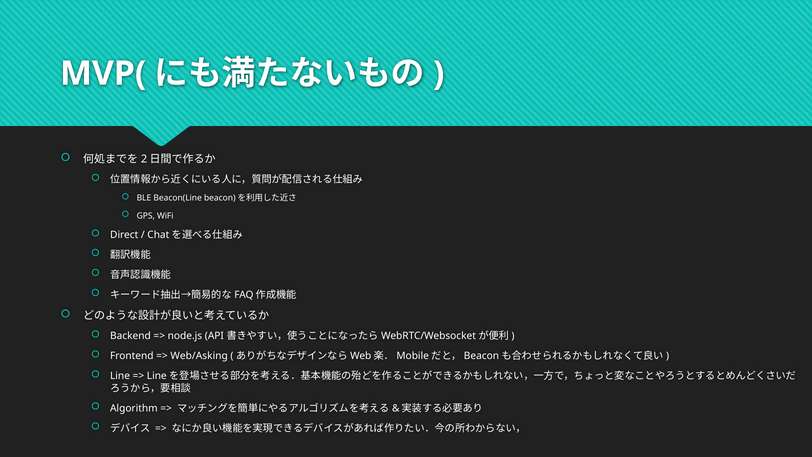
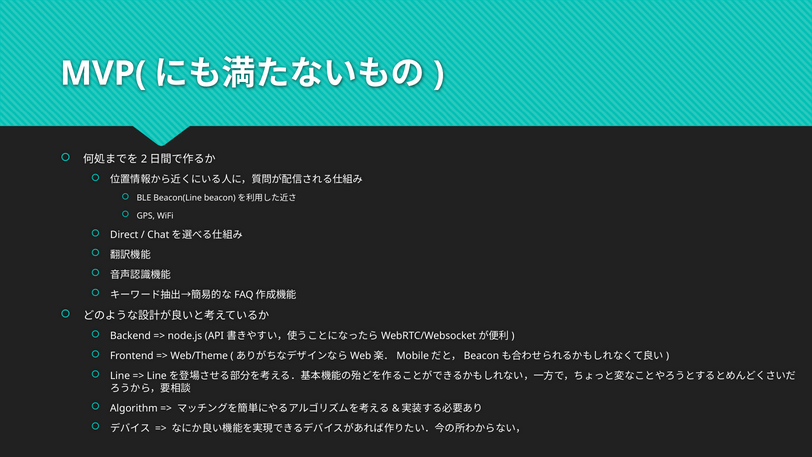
Web/Asking: Web/Asking -> Web/Theme (199, 356)
